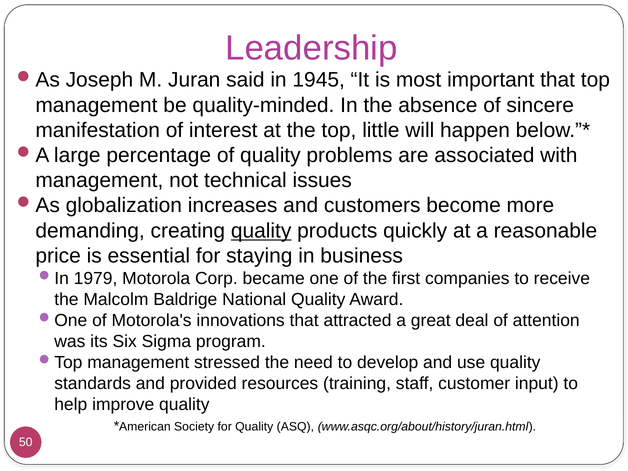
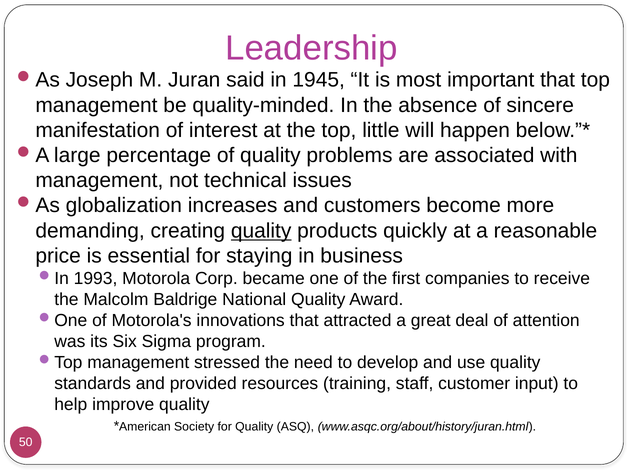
1979: 1979 -> 1993 (96, 279)
